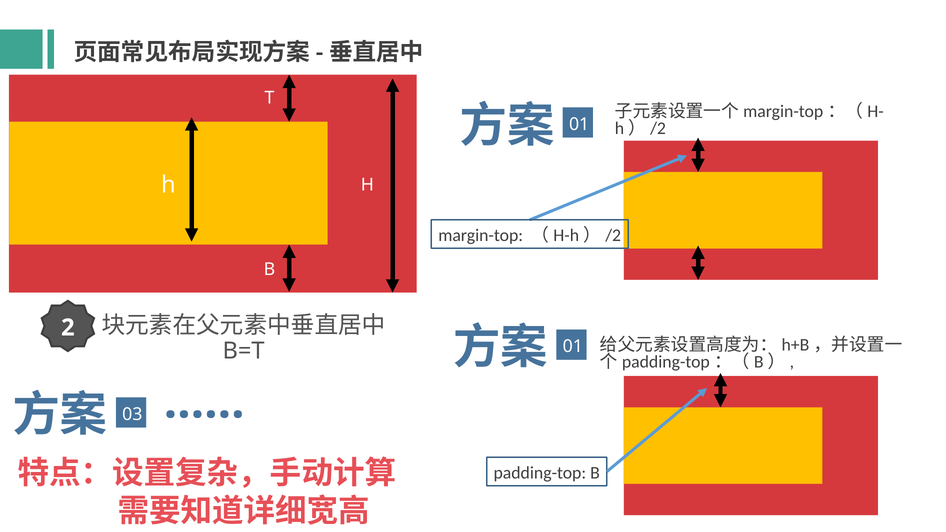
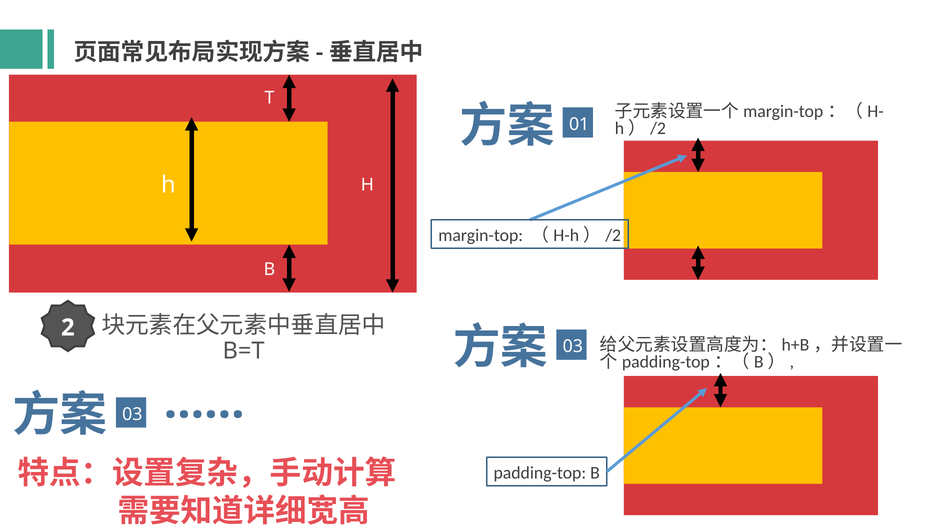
01: 01 -> 03 (573, 347)
